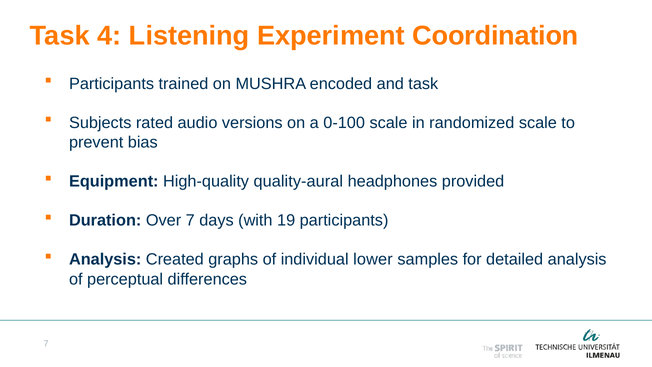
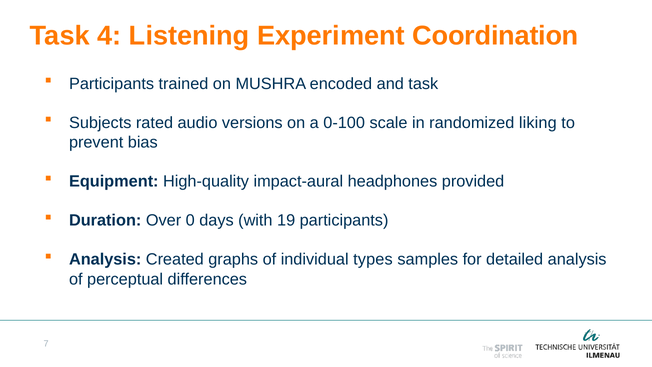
randomized scale: scale -> liking (538, 123)
quality-aural: quality-aural -> impact-aural (298, 181)
Over 7: 7 -> 0 (190, 221)
lower: lower -> types (373, 260)
